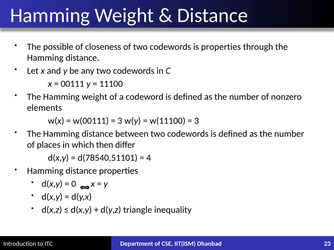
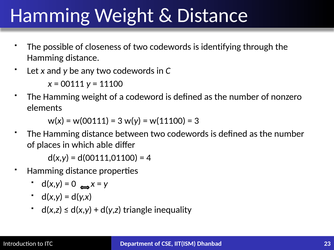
is properties: properties -> identifying (221, 47)
then: then -> able (105, 145)
d(78540,51101: d(78540,51101 -> d(00111,01100 (108, 158)
